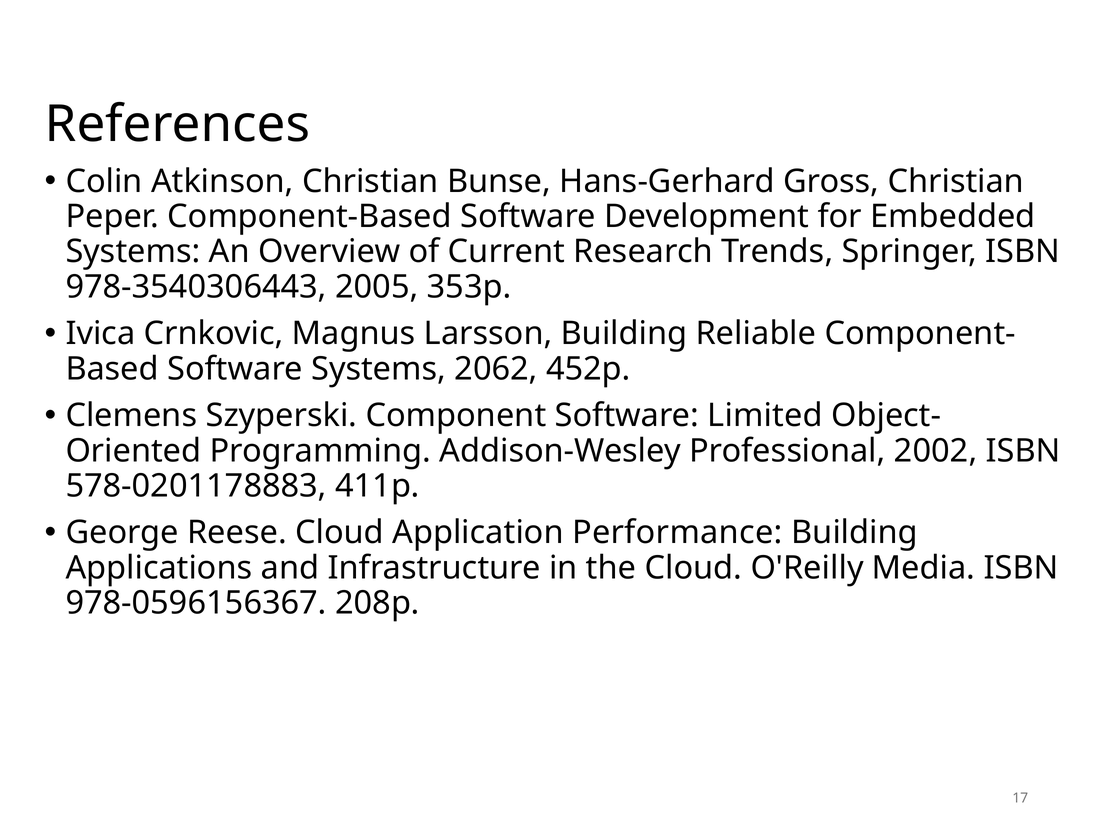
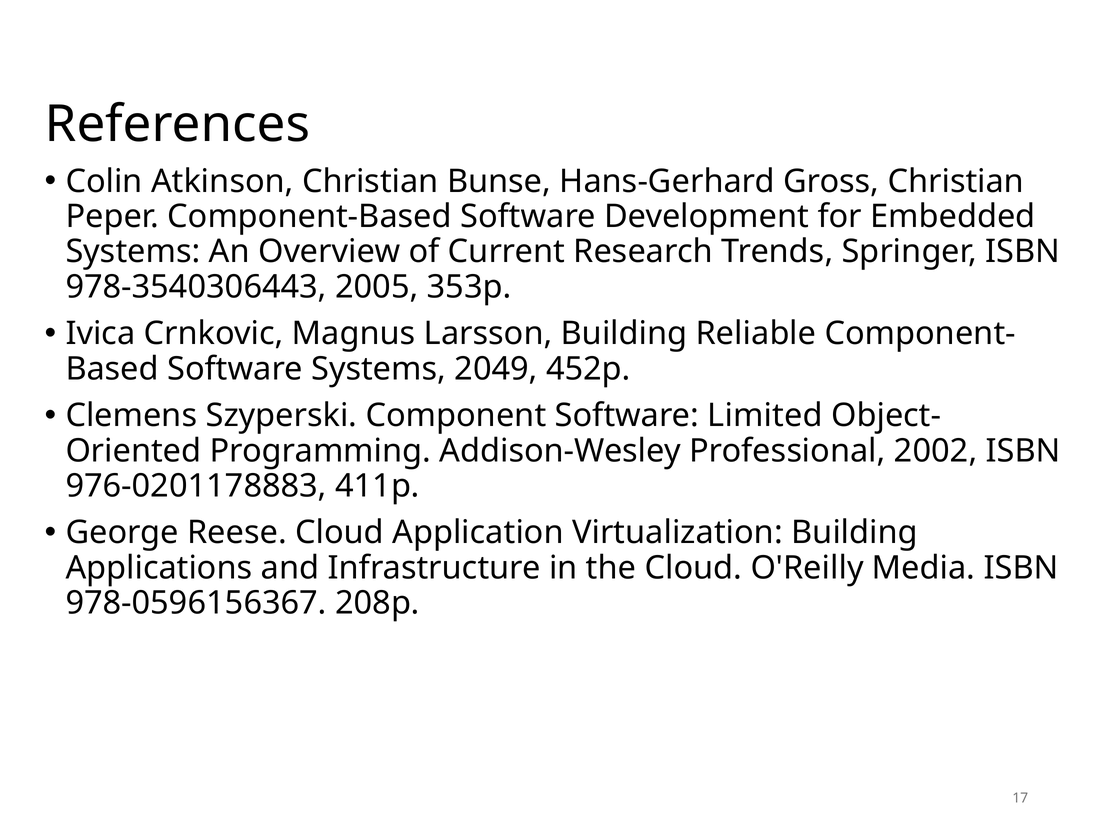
2062: 2062 -> 2049 (496, 369)
578-0201178883: 578-0201178883 -> 976-0201178883 (196, 486)
Performance: Performance -> Virtualization (677, 533)
